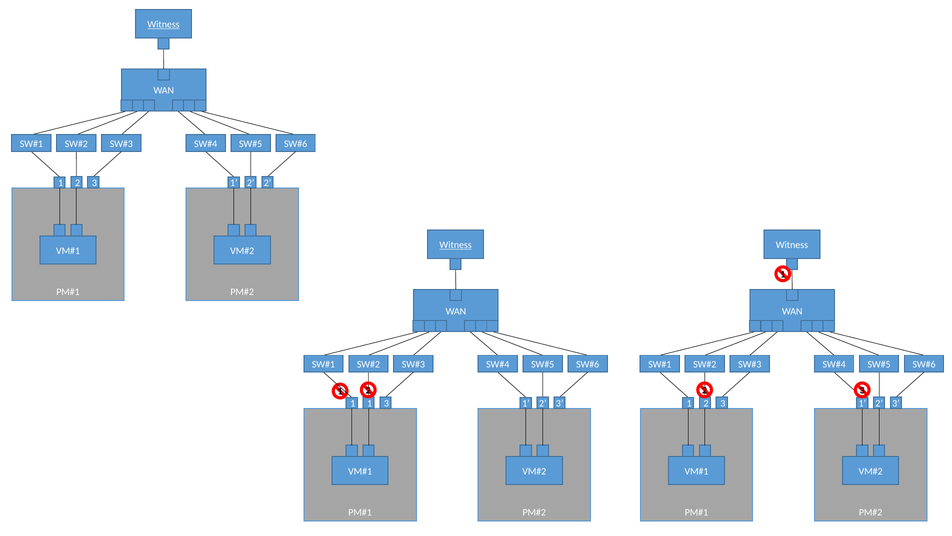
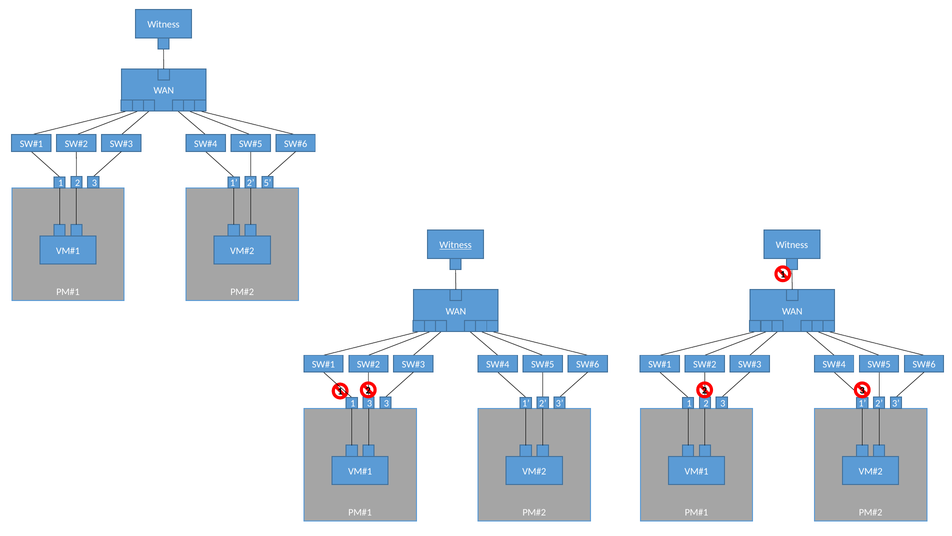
Witness underline: present -> none (164, 24)
2 2: 2 -> 5 (268, 183)
1 1: 1 -> 3 (370, 403)
